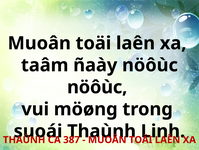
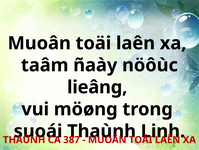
nöôùc: nöôùc -> lieâng (97, 87)
